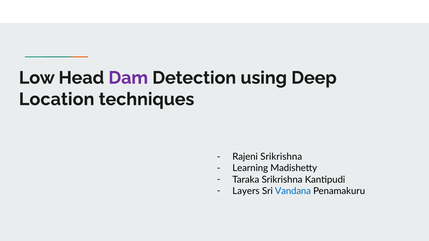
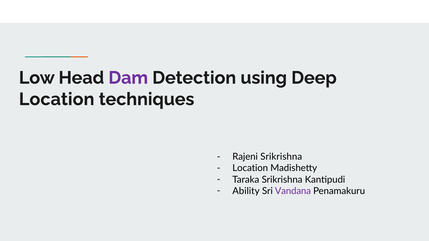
Learning: Learning -> Location (250, 168)
Layers: Layers -> Ability (246, 191)
Vandana colour: blue -> purple (293, 191)
